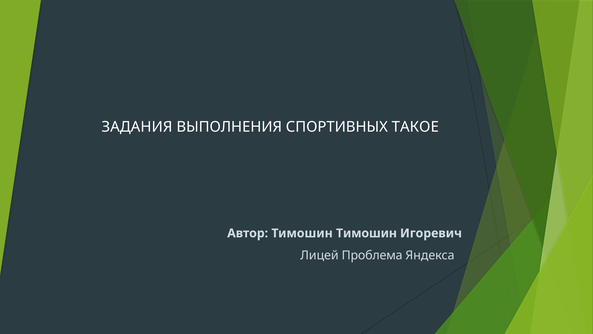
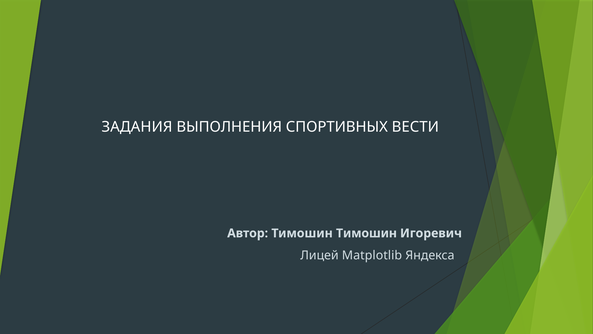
ТАКОЕ: ТАКОЕ -> ВЕСТИ (415, 127)
Проблема: Проблема -> Matplotlib (372, 255)
